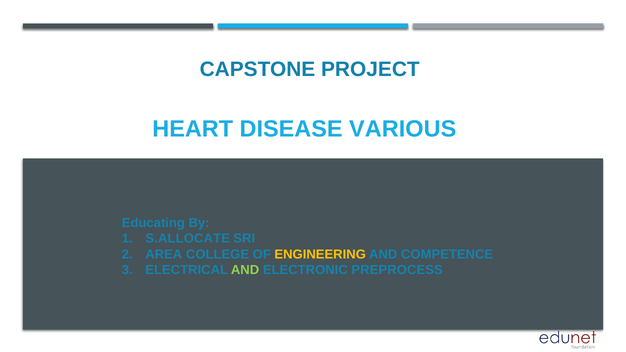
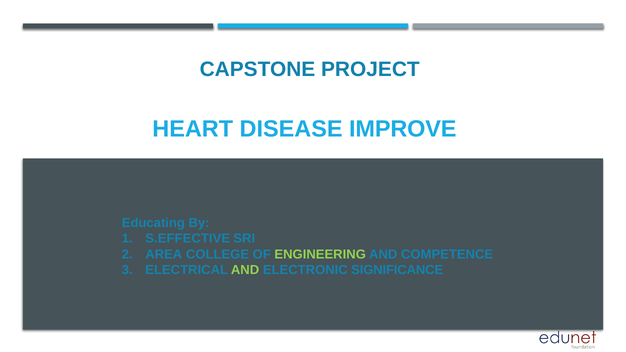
VARIOUS: VARIOUS -> IMPROVE (403, 129)
S.ALLOCATE: S.ALLOCATE -> S.EFFECTIVE (188, 239)
ENGINEERING colour: yellow -> light green (320, 254)
PREPROCESS: PREPROCESS -> SIGNIFICANCE (397, 270)
